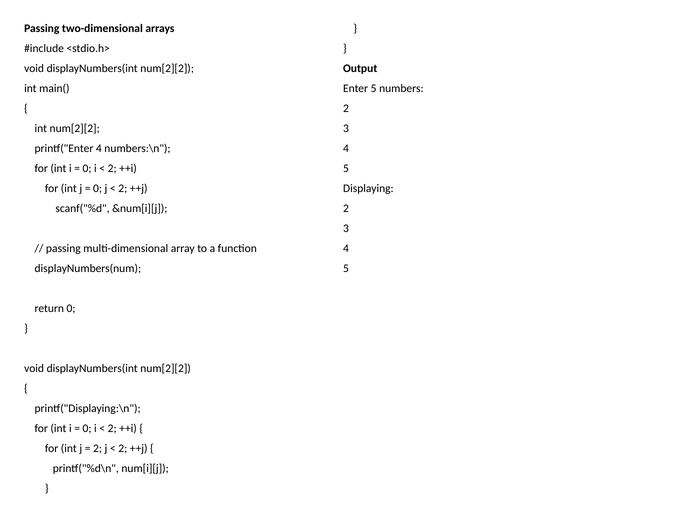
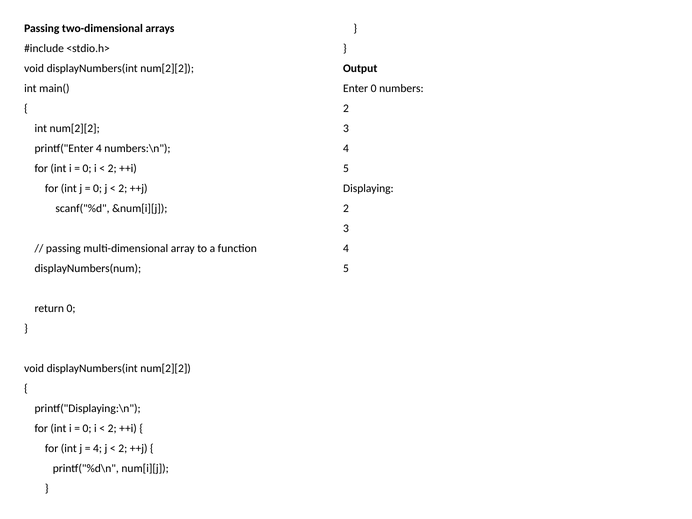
Enter 5: 5 -> 0 (374, 88)
2: 2 -> 4 (98, 448)
